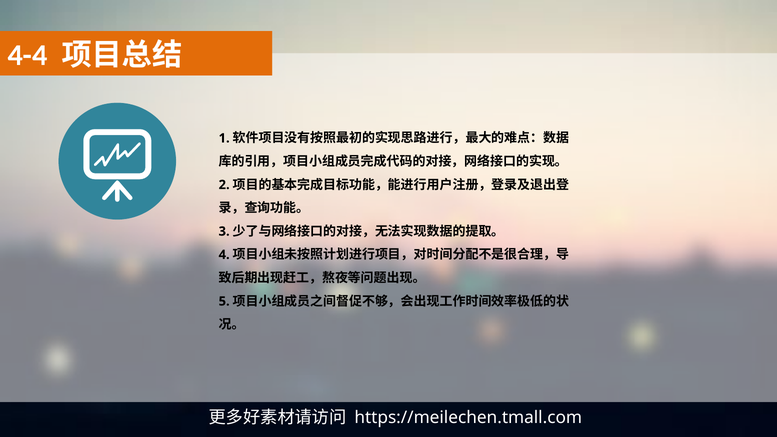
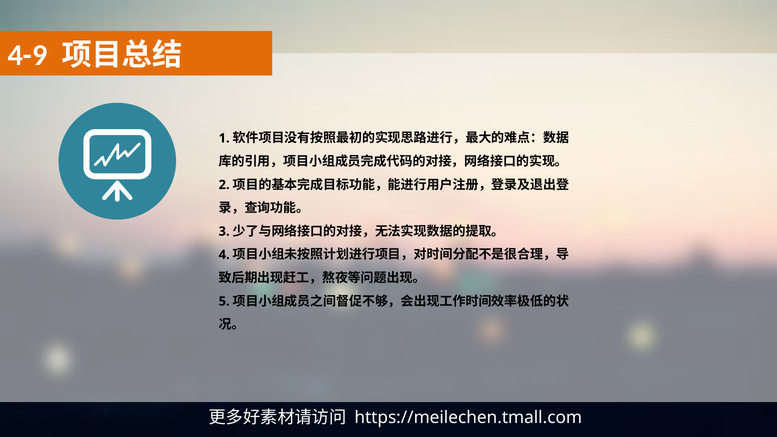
4-4: 4-4 -> 4-9 (28, 55)
